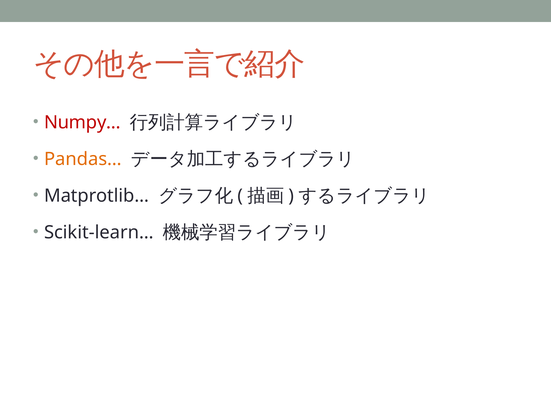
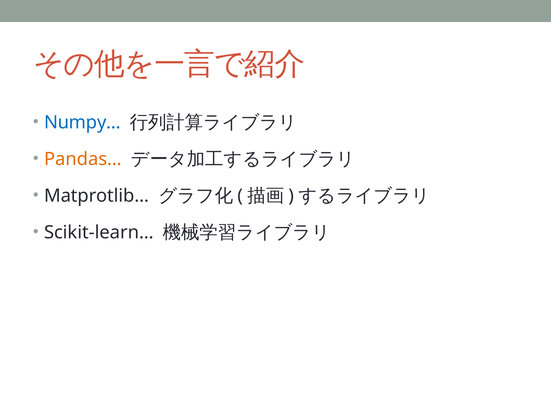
Numpy… colour: red -> blue (82, 123)
